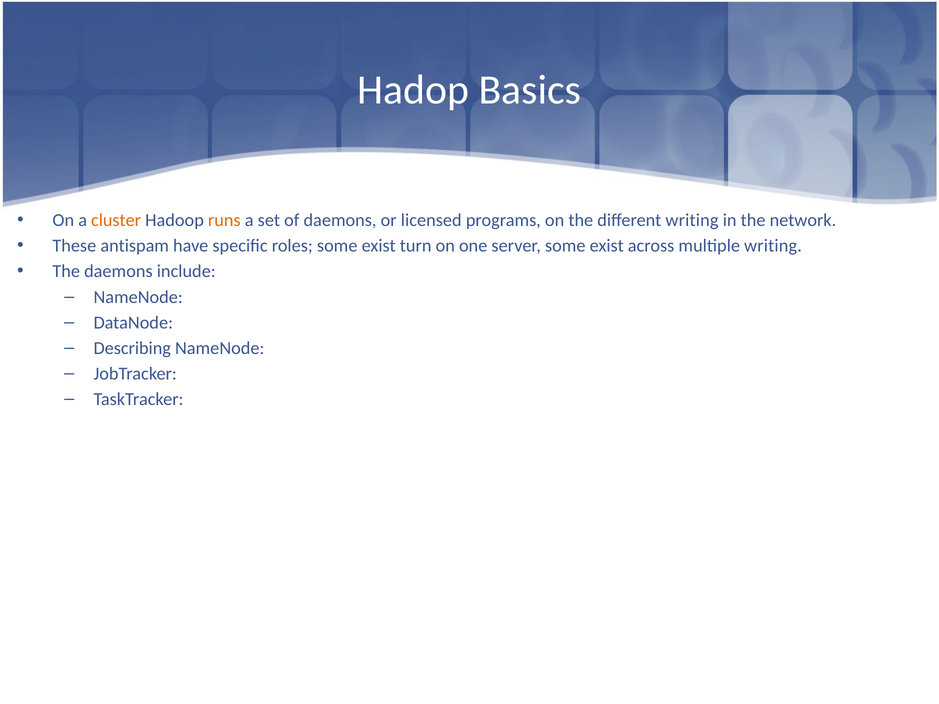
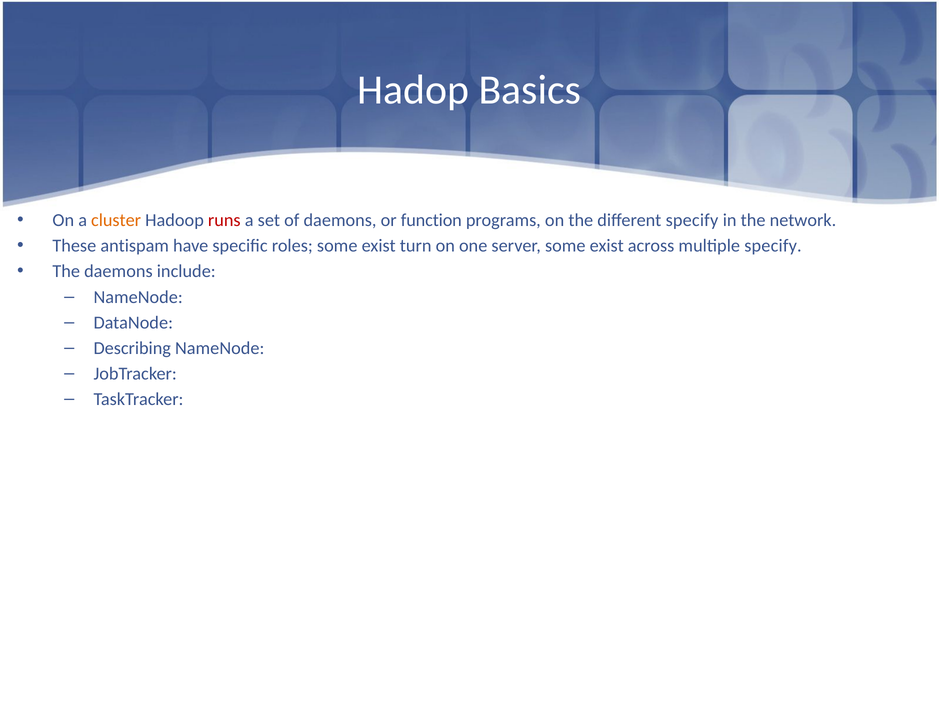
runs colour: orange -> red (224, 220)
licensed: licensed -> function (431, 220)
different writing: writing -> specify (692, 220)
multiple writing: writing -> specify (773, 246)
